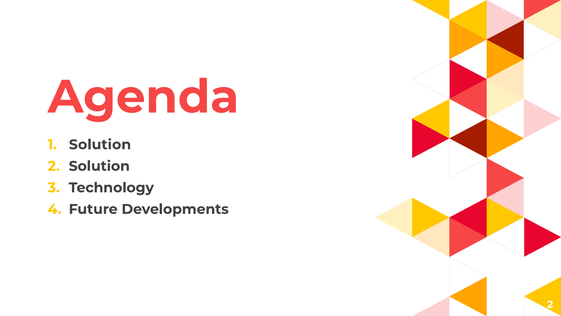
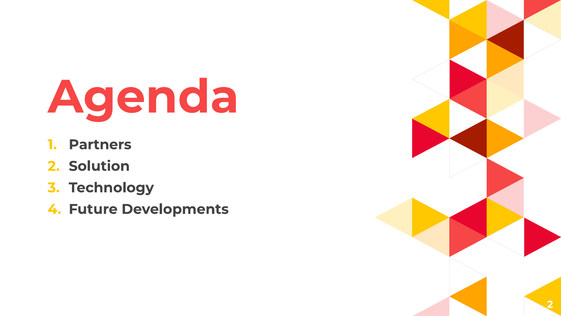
Solution: Solution -> Partners (100, 144)
